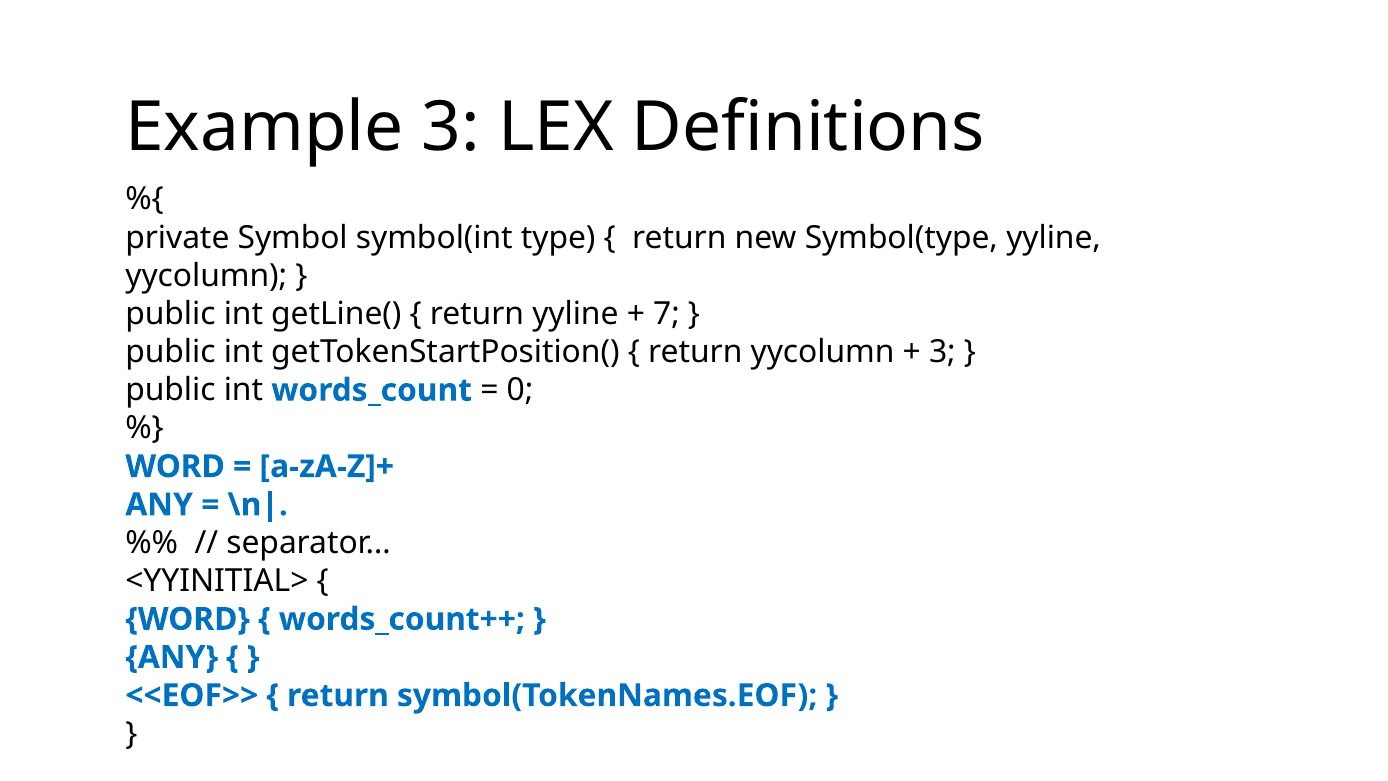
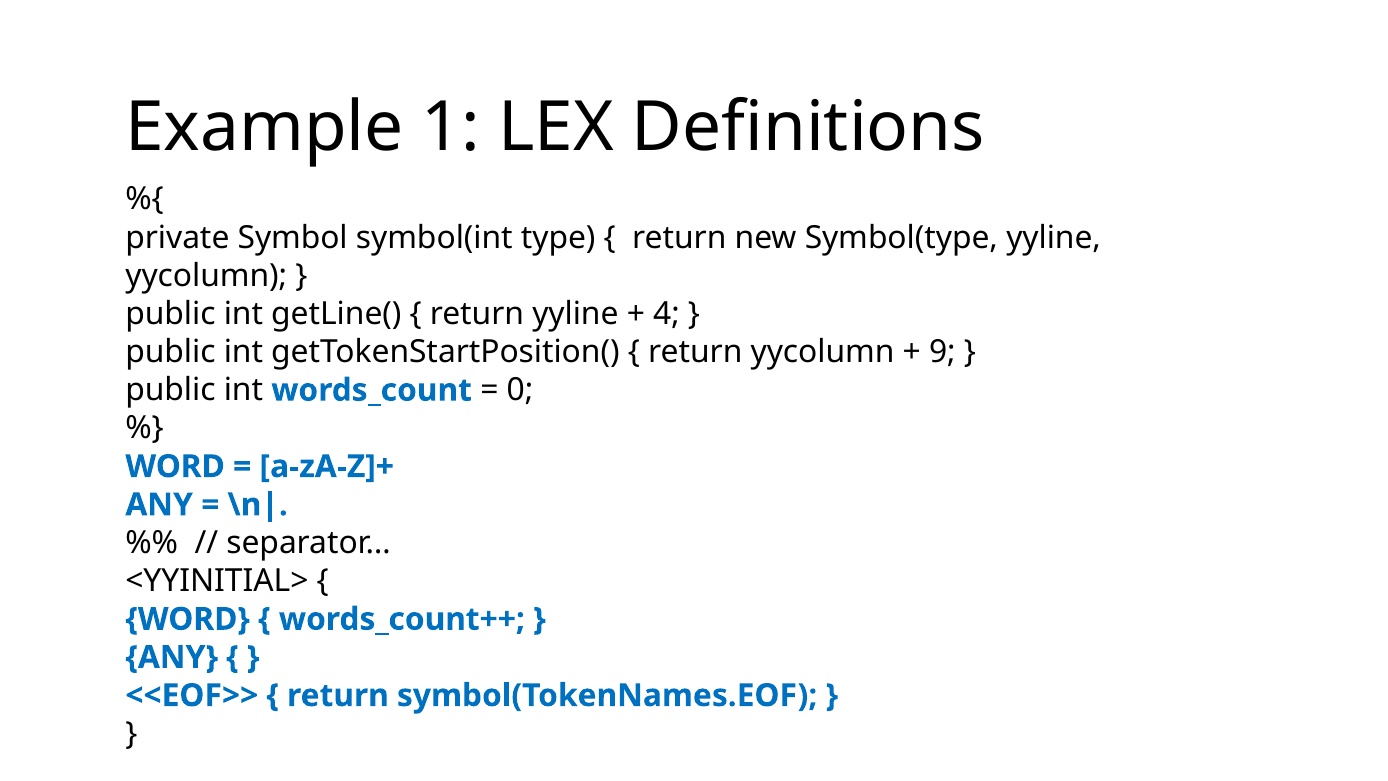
Example 3: 3 -> 1 (451, 128)
7: 7 -> 4 (667, 314)
3: 3 -> 9 (942, 352)
